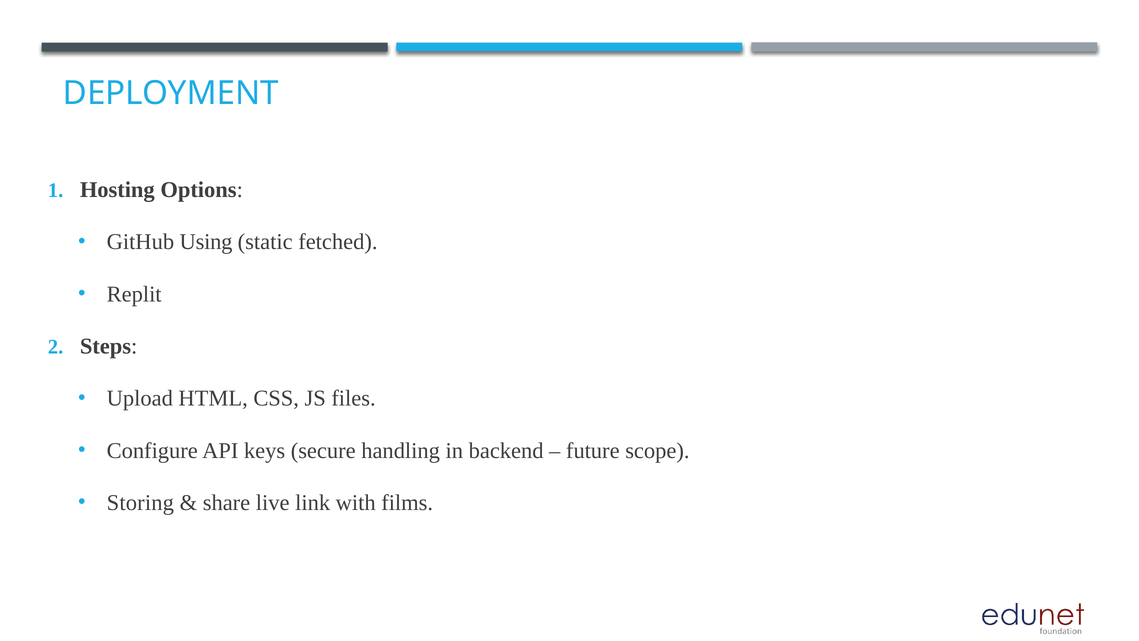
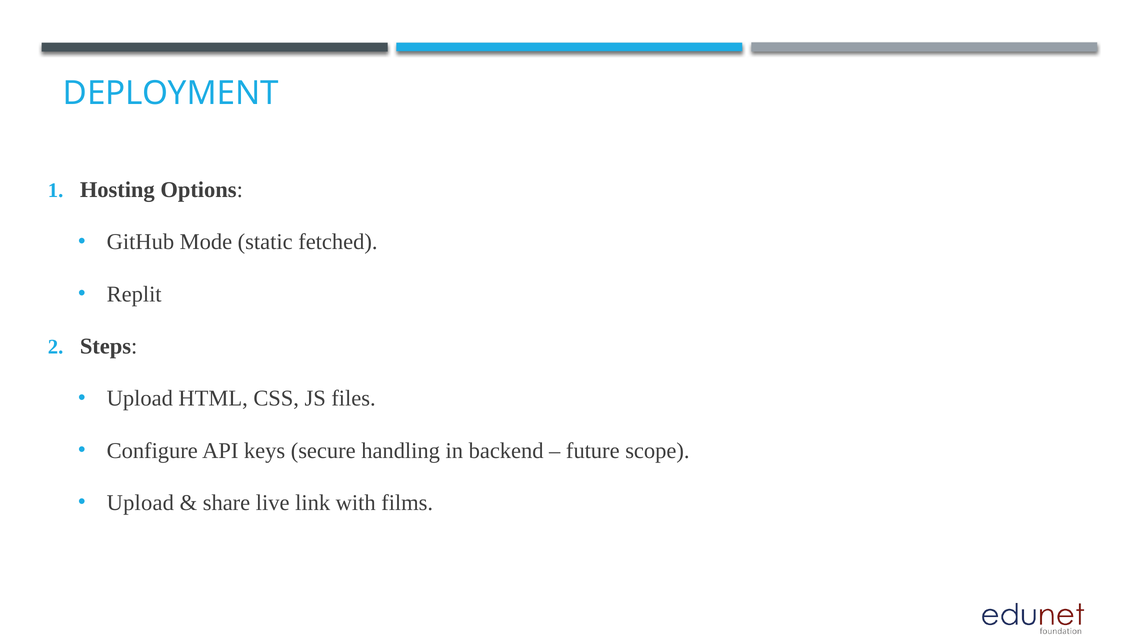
Using: Using -> Mode (206, 242)
Storing: Storing -> Upload (140, 503)
